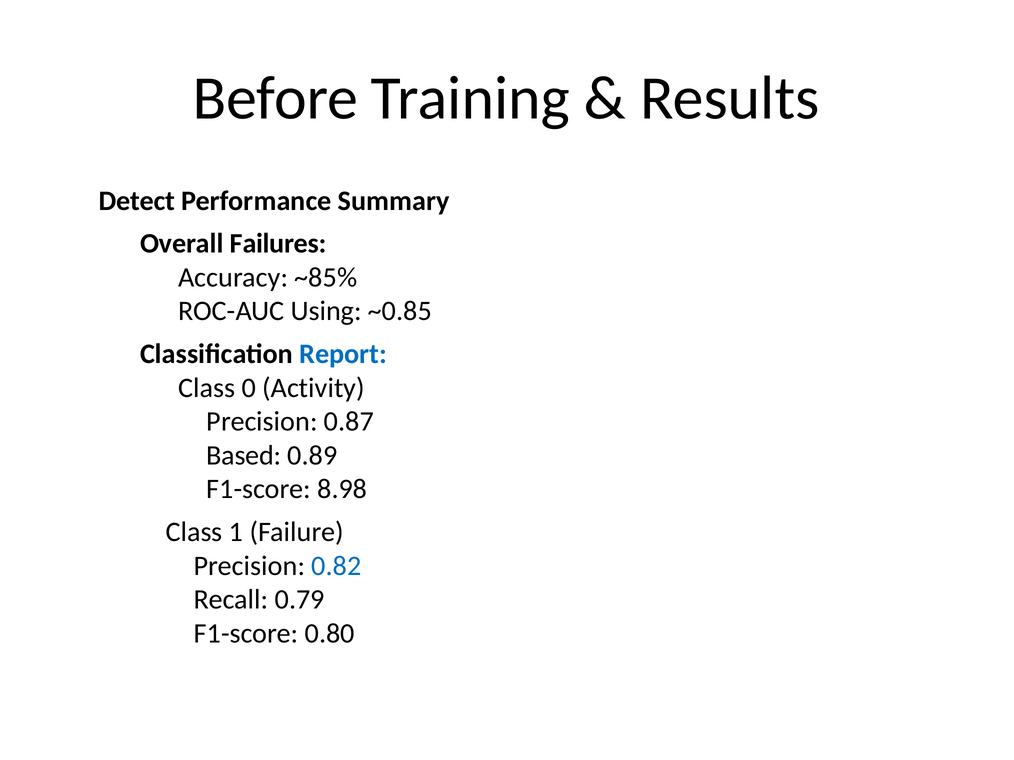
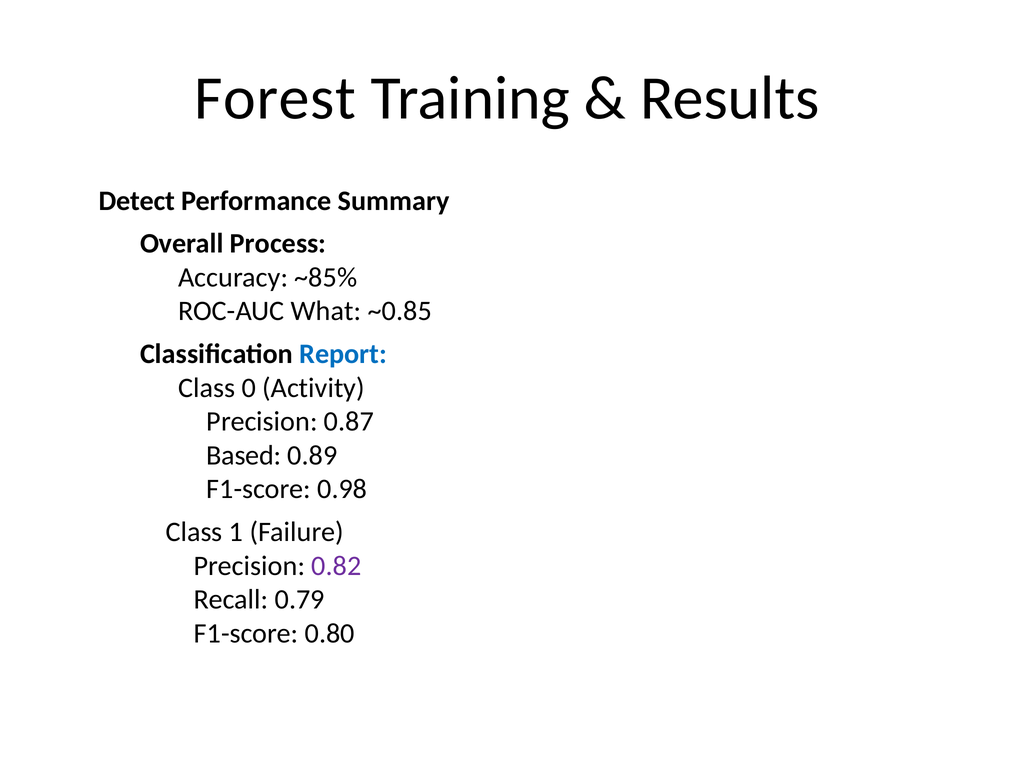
Before: Before -> Forest (275, 98)
Failures: Failures -> Process (278, 244)
Using: Using -> What (326, 311)
8.98: 8.98 -> 0.98 (342, 489)
0.82 colour: blue -> purple (336, 566)
